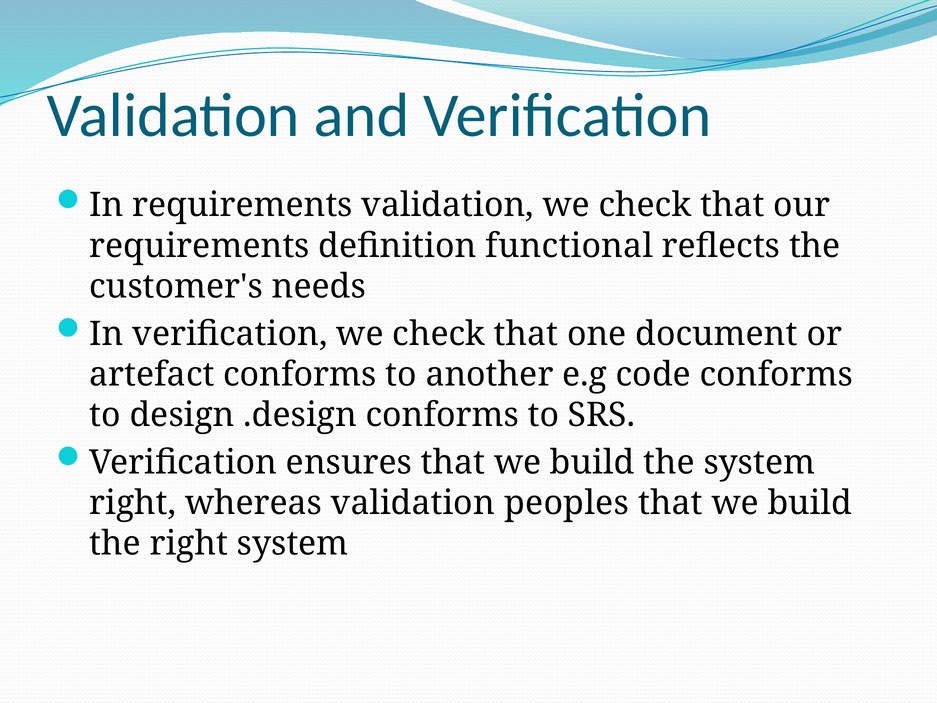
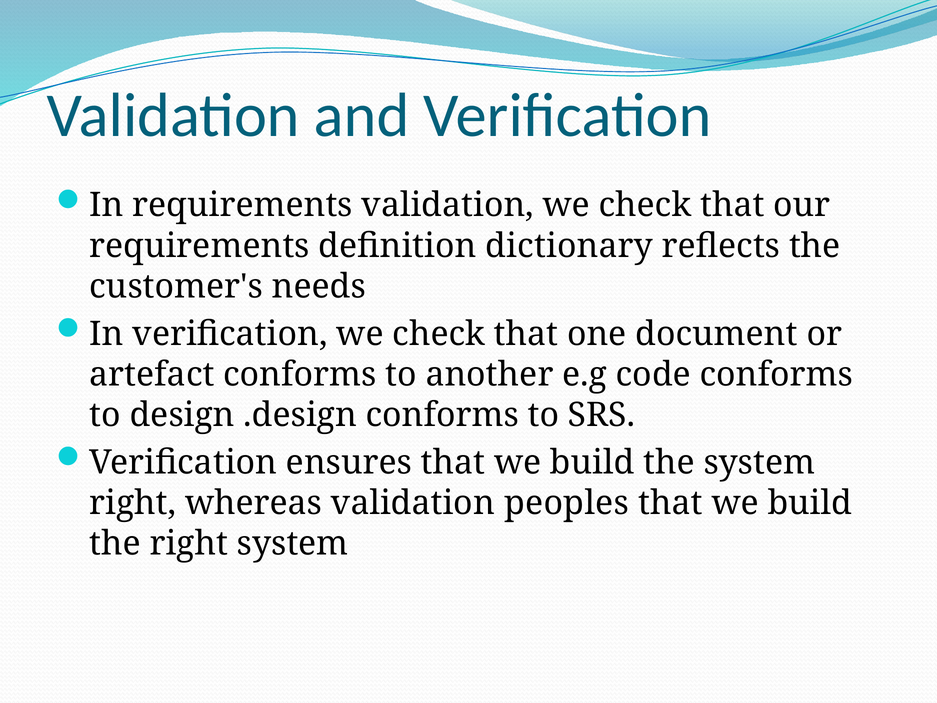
functional: functional -> dictionary (569, 246)
